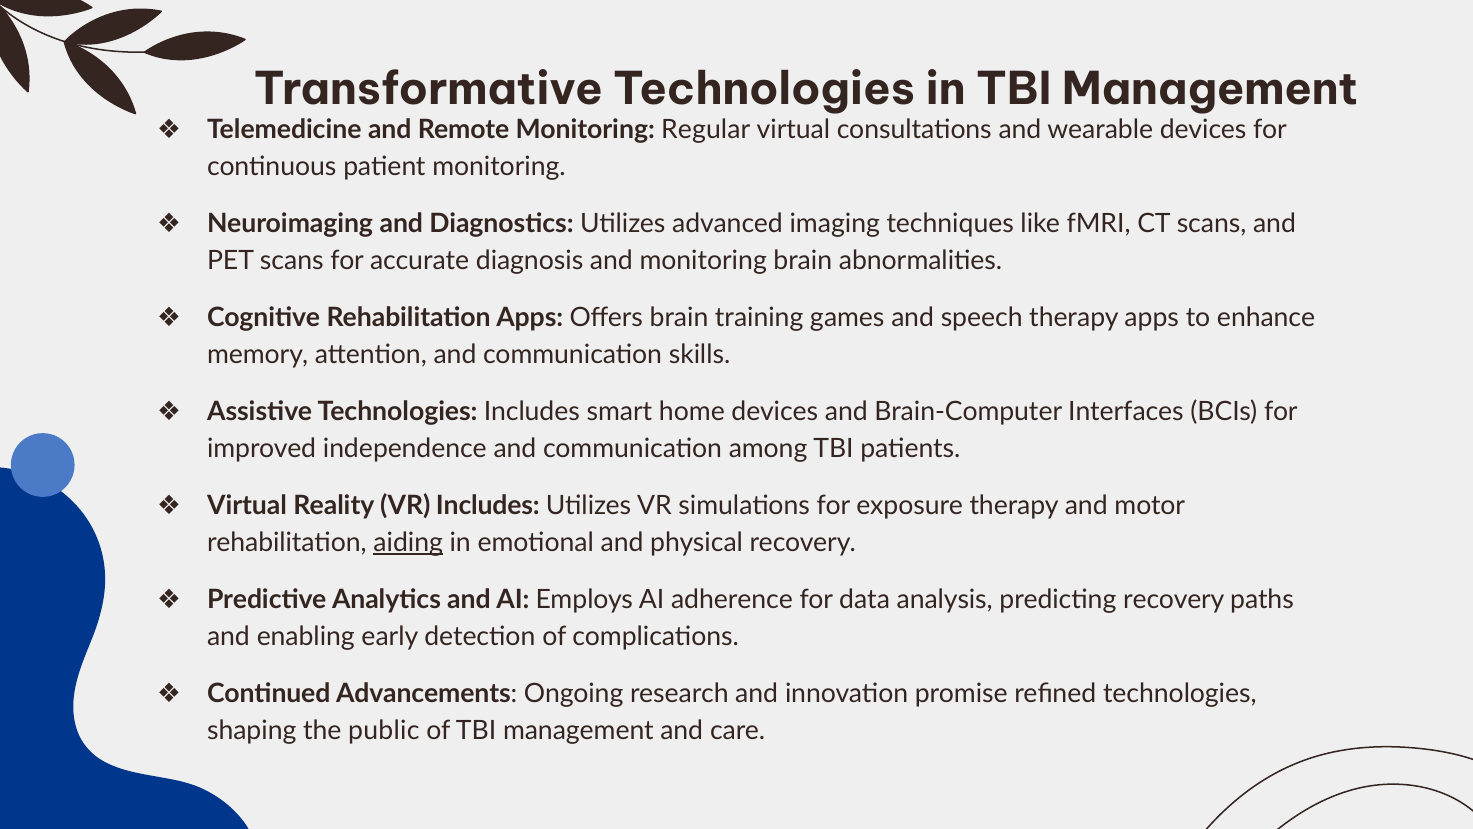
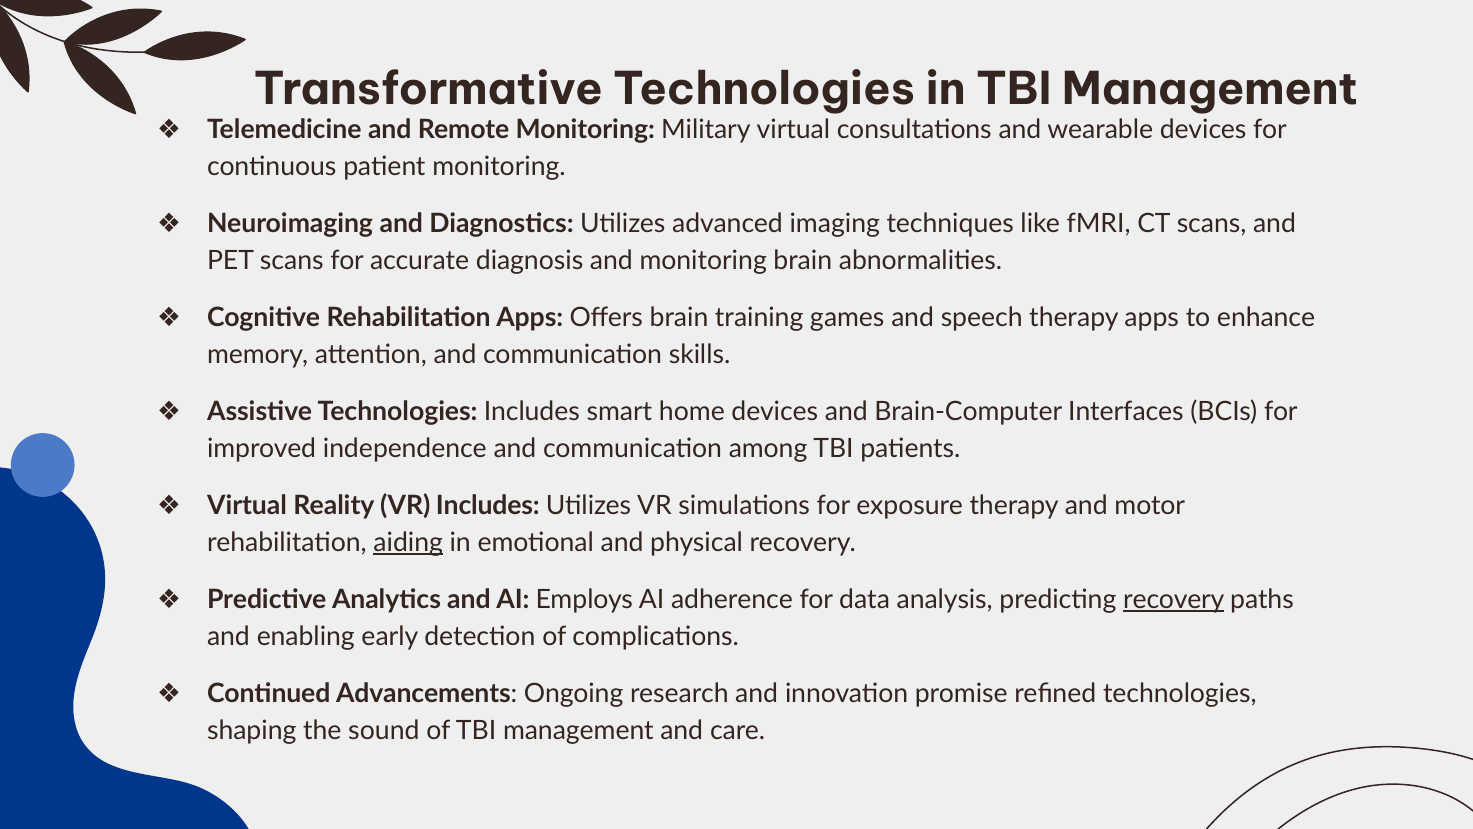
Regular: Regular -> Military (706, 130)
recovery underline: none -> present (1174, 599)
public: public -> sound (384, 730)
